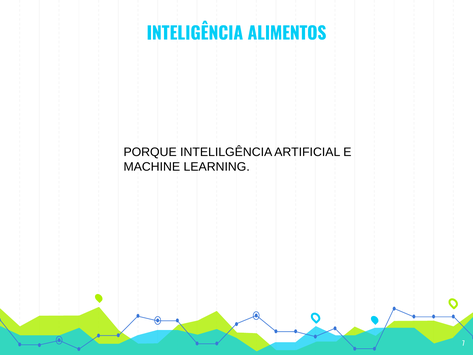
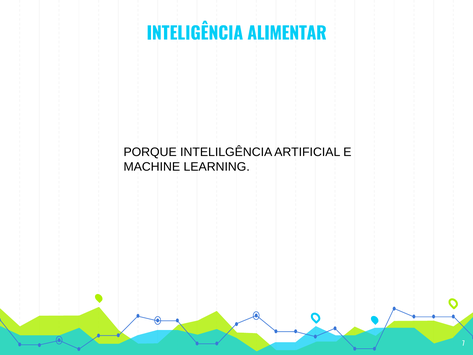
ALIMENTOS: ALIMENTOS -> ALIMENTAR (287, 34)
